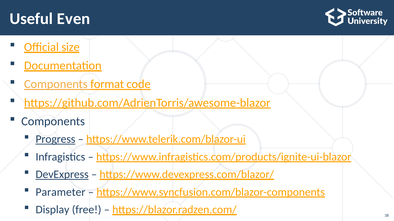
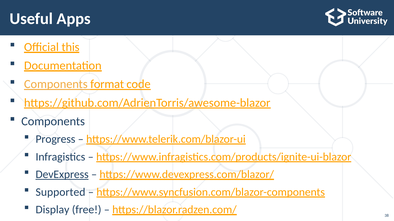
Even: Even -> Apps (74, 19)
size: size -> this (71, 47)
Progress underline: present -> none (55, 140)
Parameter: Parameter -> Supported (60, 193)
